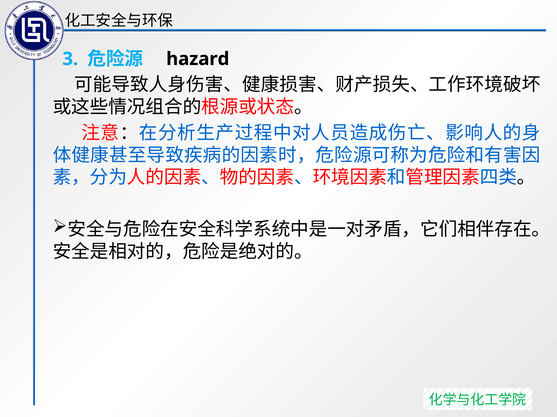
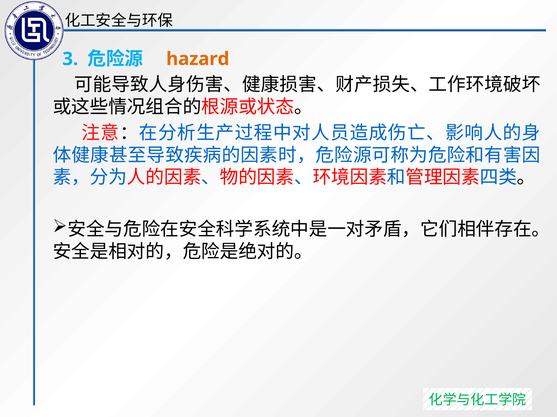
hazard colour: black -> orange (198, 59)
